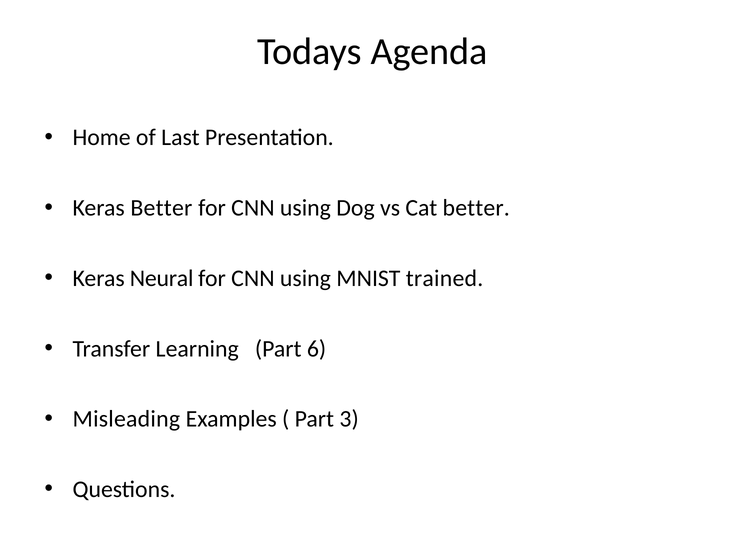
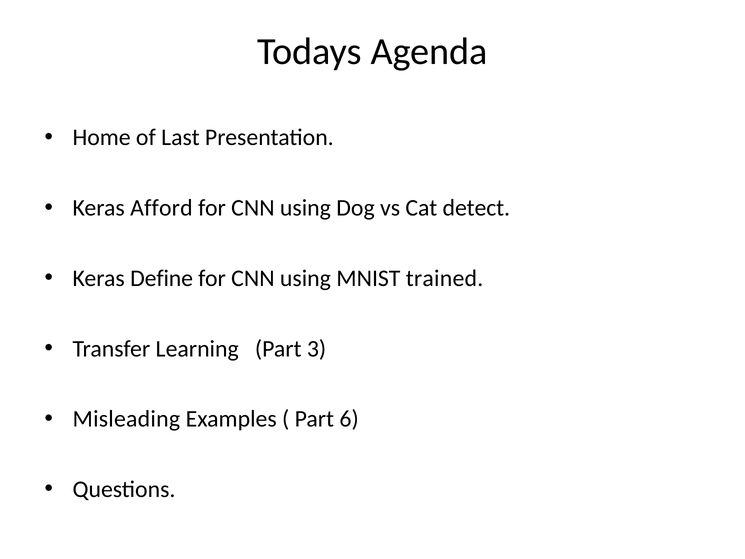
Keras Better: Better -> Afford (161, 208)
Cat better: better -> detect (476, 208)
Neural: Neural -> Define (162, 278)
6: 6 -> 3 (317, 349)
3: 3 -> 6 (349, 419)
